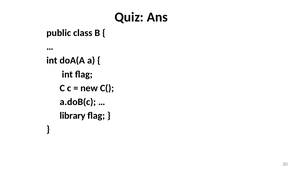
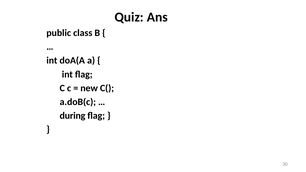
library: library -> during (72, 116)
